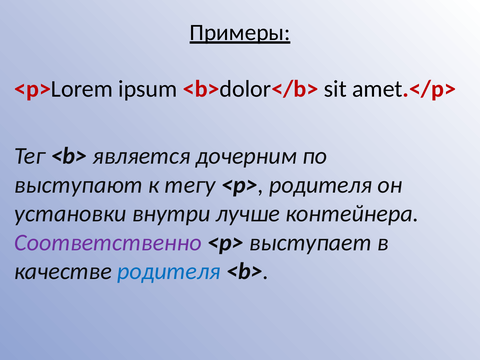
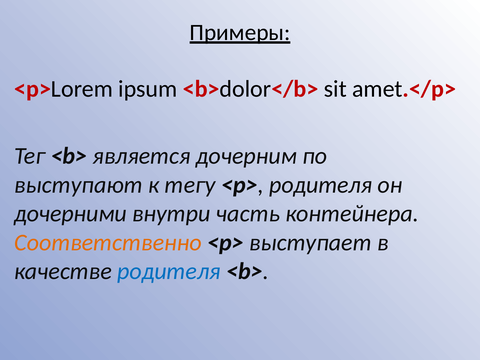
установки: установки -> дочерними (71, 214)
лучше: лучше -> часть (248, 214)
Соответственно colour: purple -> orange (108, 242)
